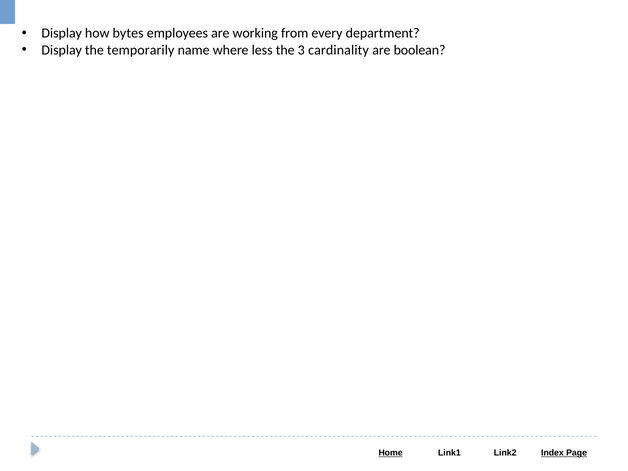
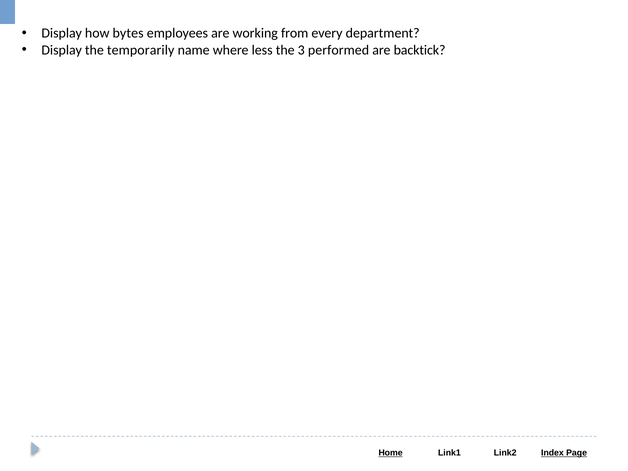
cardinality: cardinality -> performed (339, 50)
boolean: boolean -> backtick (420, 50)
